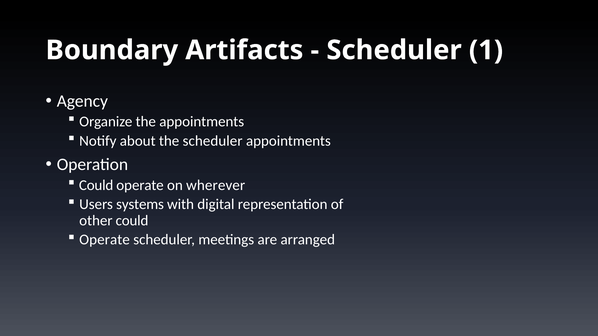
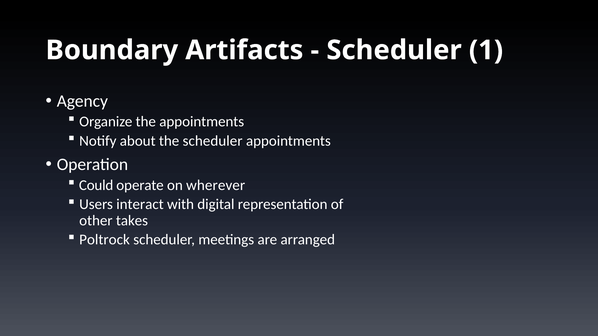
systems: systems -> interact (140, 205)
other could: could -> takes (132, 221)
Operate: Operate -> Poltrock (105, 240)
